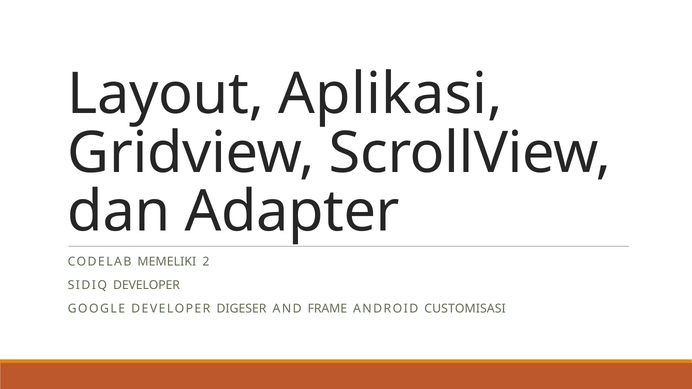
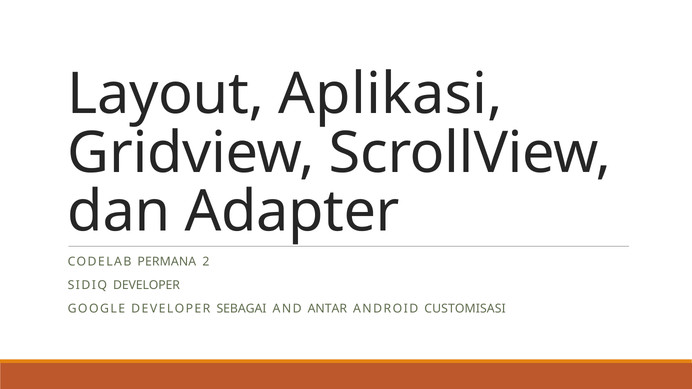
MEMELIKI: MEMELIKI -> PERMANA (167, 262)
DIGESER: DIGESER -> SEBAGAI (242, 309)
FRAME: FRAME -> ANTAR (327, 309)
